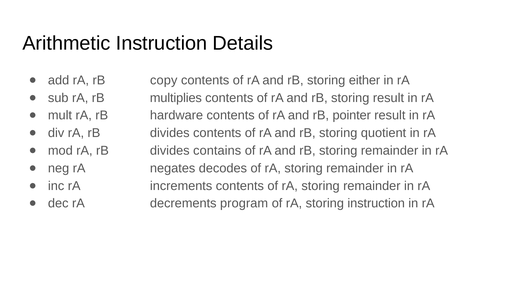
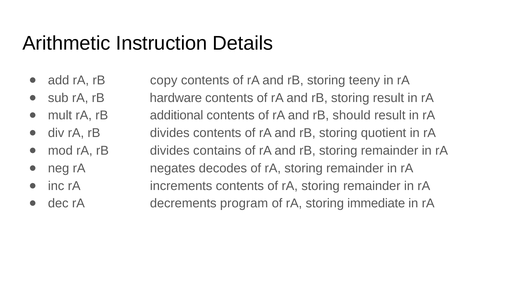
either: either -> teeny (364, 80)
multiplies: multiplies -> hardware (176, 98)
hardware: hardware -> additional (177, 115)
pointer: pointer -> should (352, 115)
storing instruction: instruction -> immediate (376, 203)
